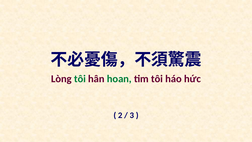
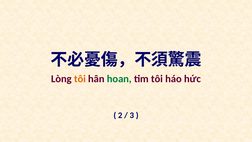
tôi colour: green -> orange (80, 79)
